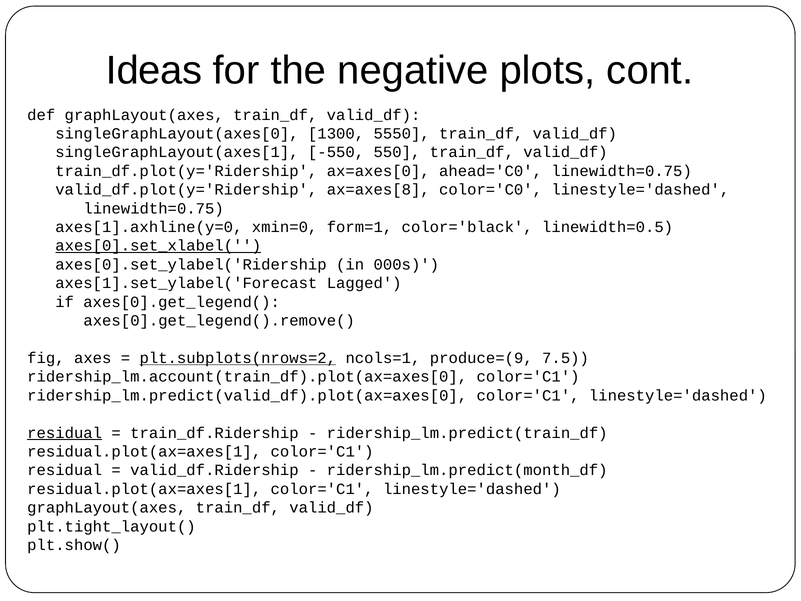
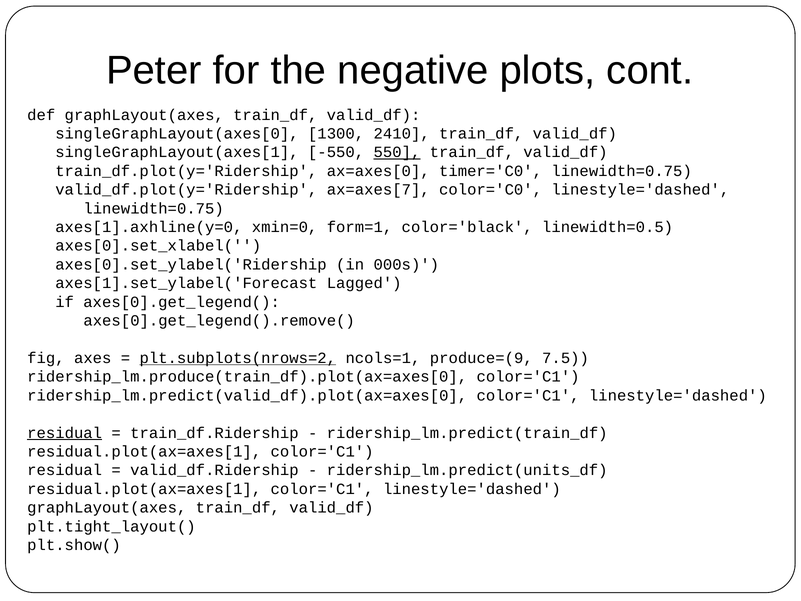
Ideas: Ideas -> Peter (154, 71)
5550: 5550 -> 2410 (402, 134)
550 underline: none -> present (397, 152)
ahead='C0: ahead='C0 -> timer='C0 (491, 171)
ax=axes[8: ax=axes[8 -> ax=axes[7 (378, 190)
axes[0].set_xlabel( underline: present -> none (158, 246)
ridership_lm.account(train_df).plot(ax=axes[0: ridership_lm.account(train_df).plot(ax=axes[0 -> ridership_lm.produce(train_df).plot(ax=axes[0 (247, 377)
ridership_lm.predict(month_df: ridership_lm.predict(month_df -> ridership_lm.predict(units_df (467, 470)
